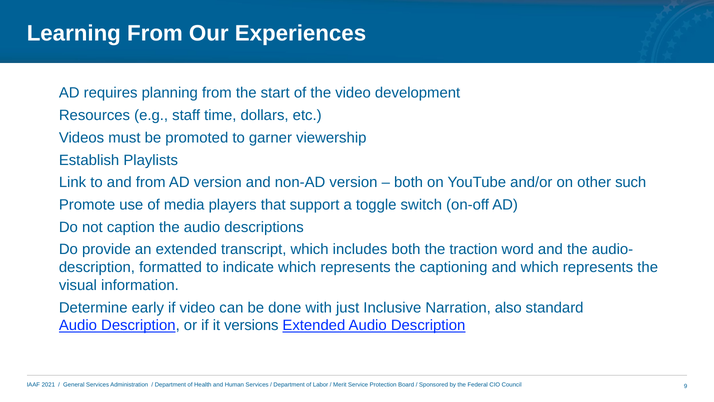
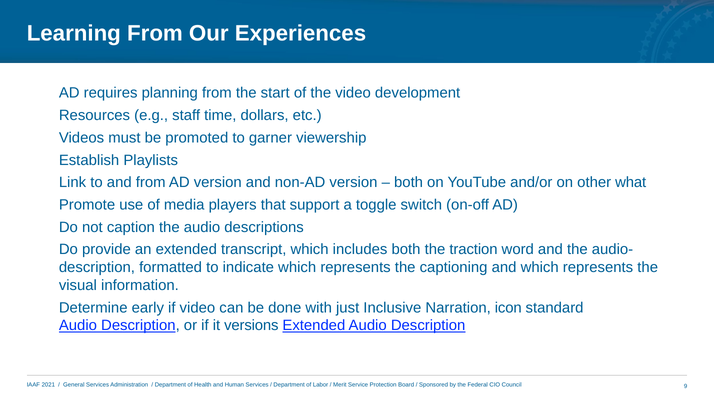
such: such -> what (631, 182)
also: also -> icon (508, 307)
